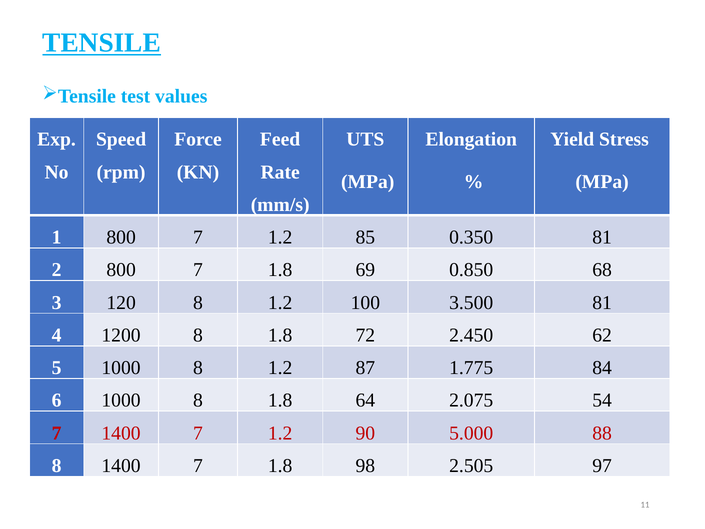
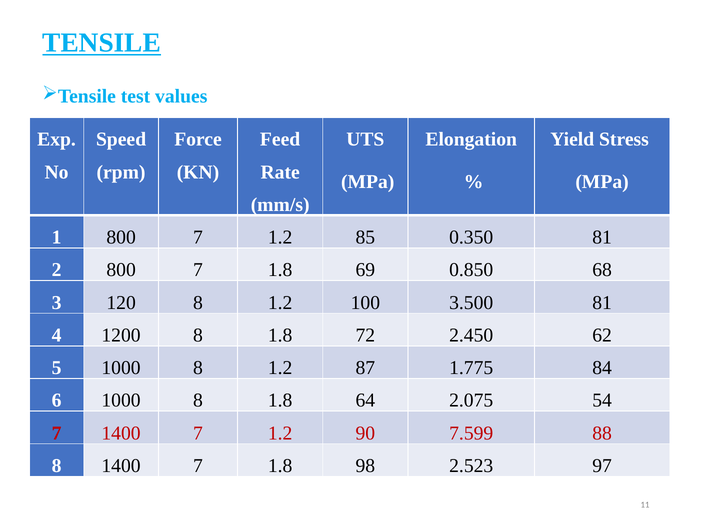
5.000: 5.000 -> 7.599 (471, 433)
2.505: 2.505 -> 2.523 (471, 465)
